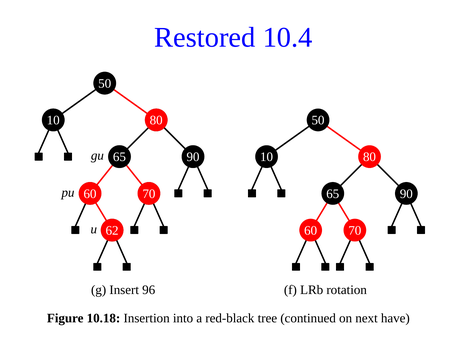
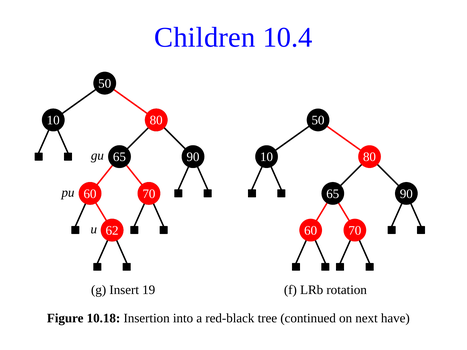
Restored: Restored -> Children (205, 37)
96: 96 -> 19 (149, 290)
